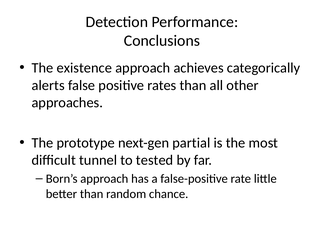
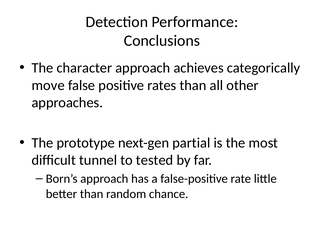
existence: existence -> character (84, 68)
alerts: alerts -> move (48, 85)
